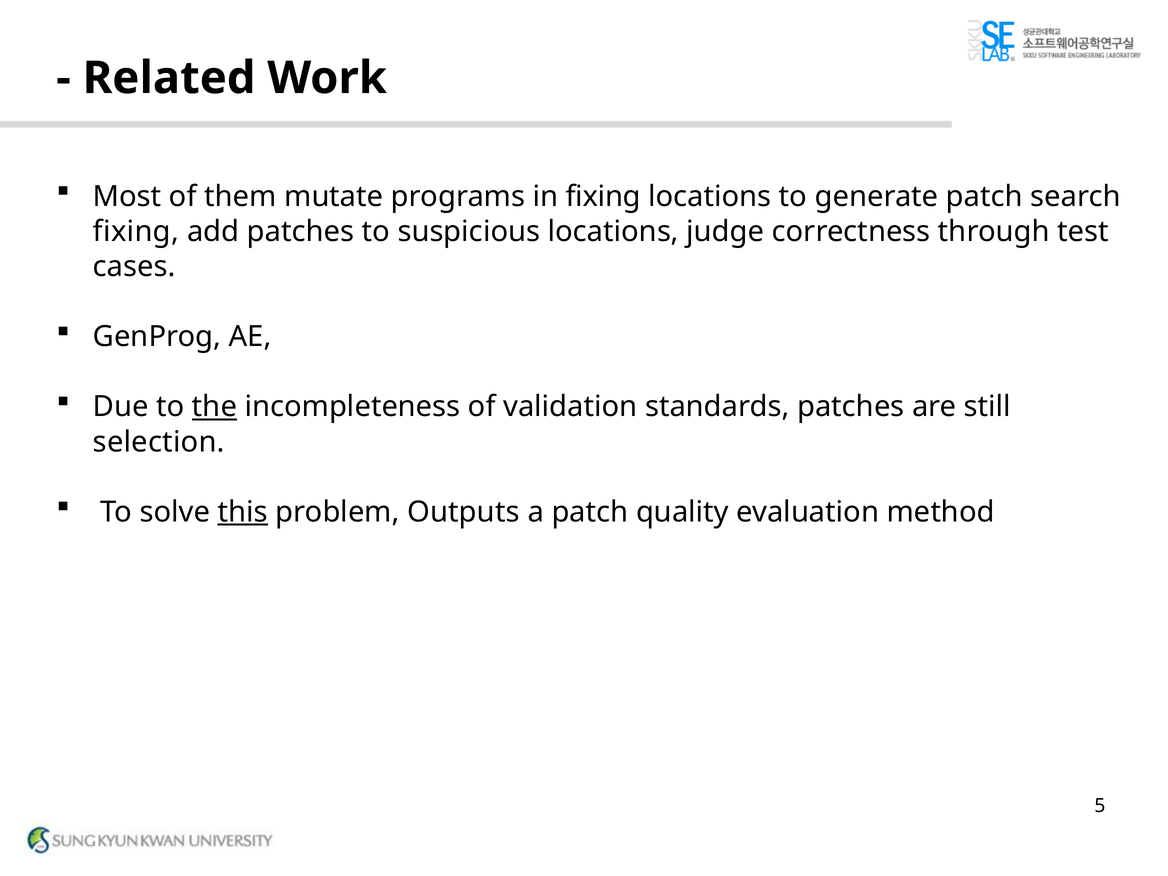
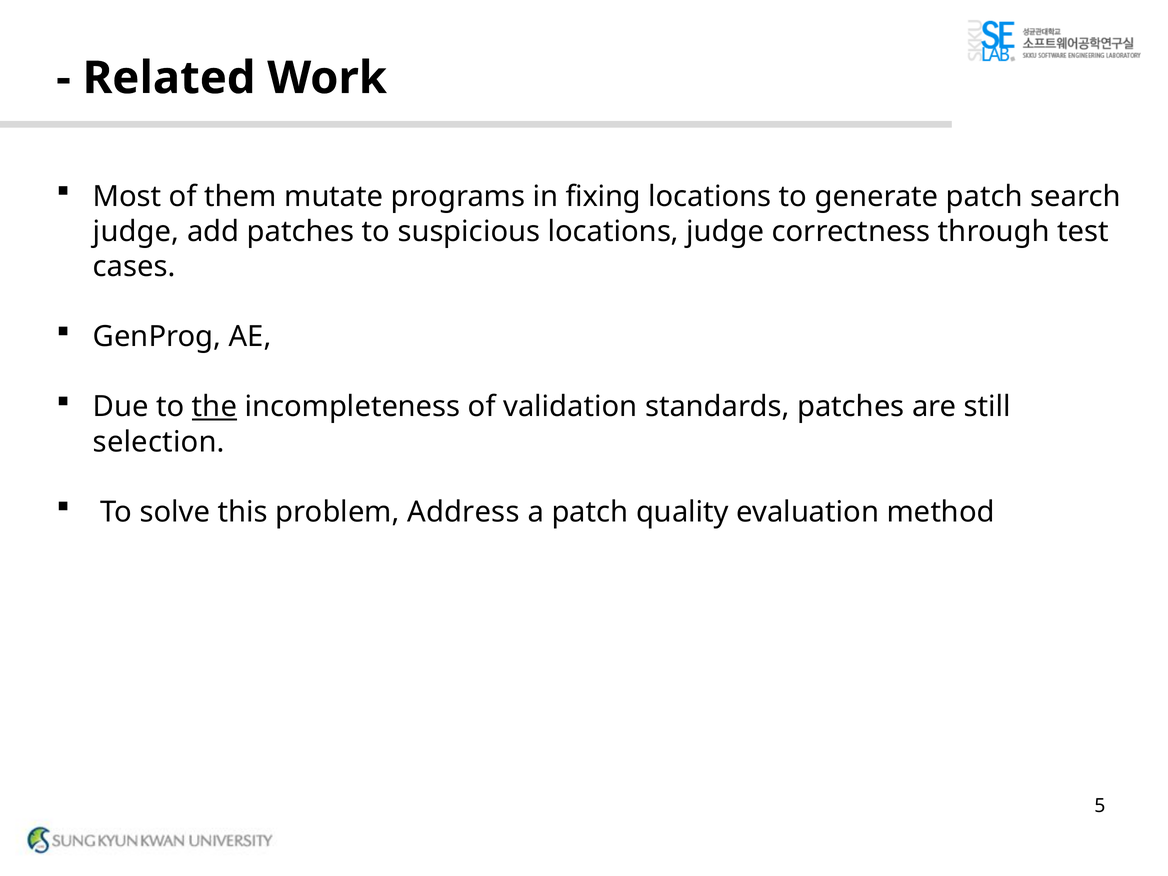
fixing: fixing -> judge (136, 232)
this underline: present -> none (243, 512)
Outputs: Outputs -> Address (463, 512)
